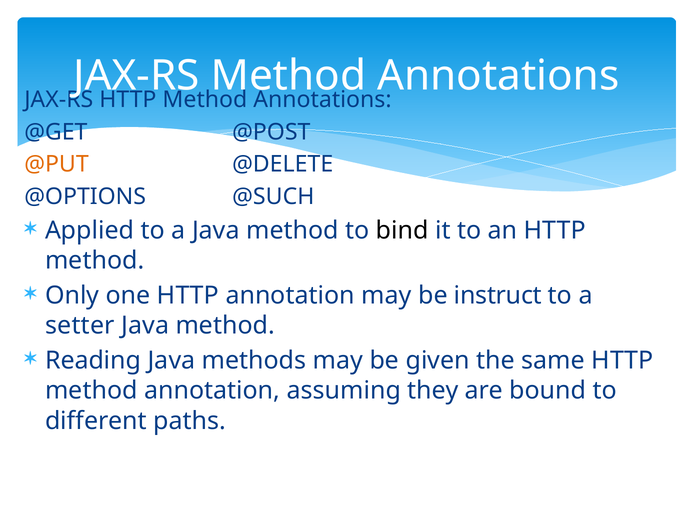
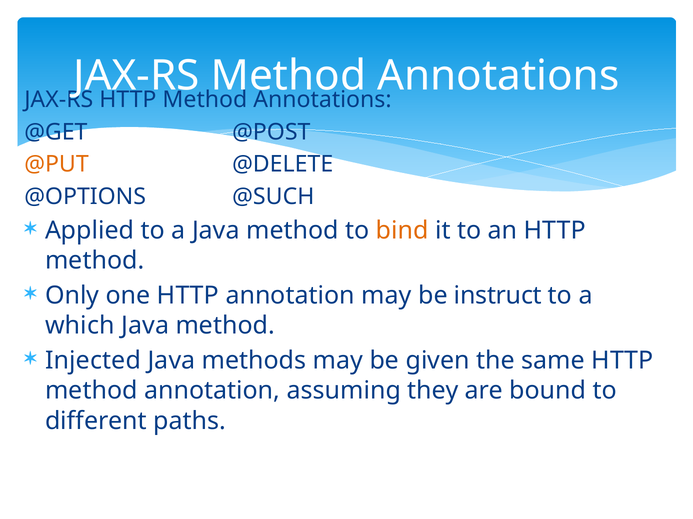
bind colour: black -> orange (402, 231)
setter: setter -> which (80, 326)
Reading: Reading -> Injected (93, 361)
